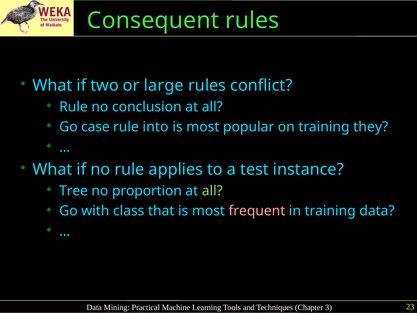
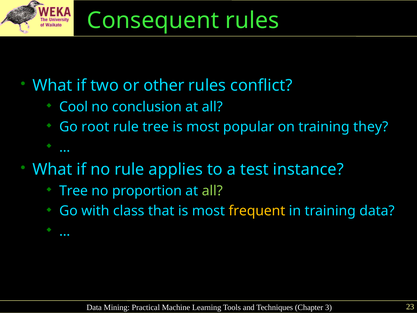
large: large -> other (164, 85)
Rule: Rule -> Cool (74, 107)
case: case -> root (95, 127)
rule into: into -> tree (156, 127)
frequent colour: pink -> yellow (257, 211)
